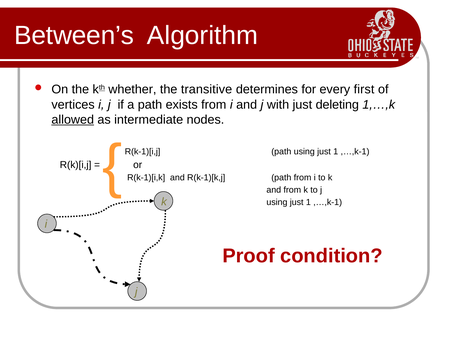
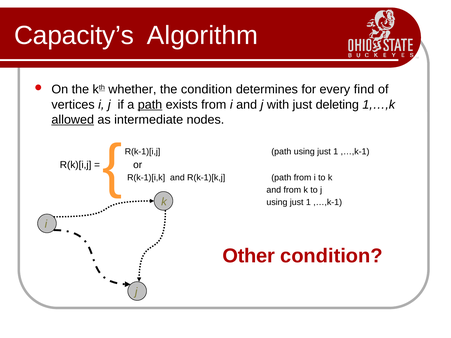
Between’s: Between’s -> Capacity’s (74, 36)
the transitive: transitive -> condition (207, 90)
first: first -> find (364, 90)
path underline: none -> present (150, 105)
Proof: Proof -> Other (249, 256)
